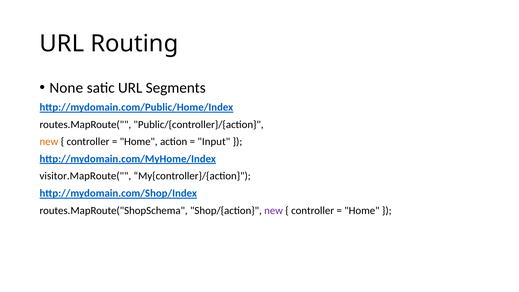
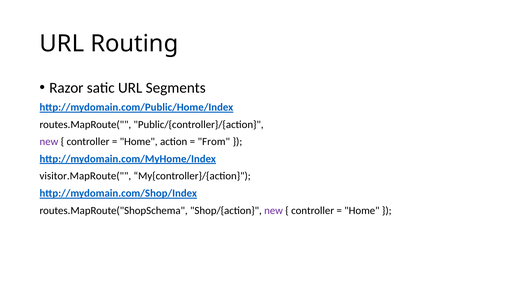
None: None -> Razor (66, 88)
new colour: orange -> purple (49, 142)
Input: Input -> From (214, 142)
